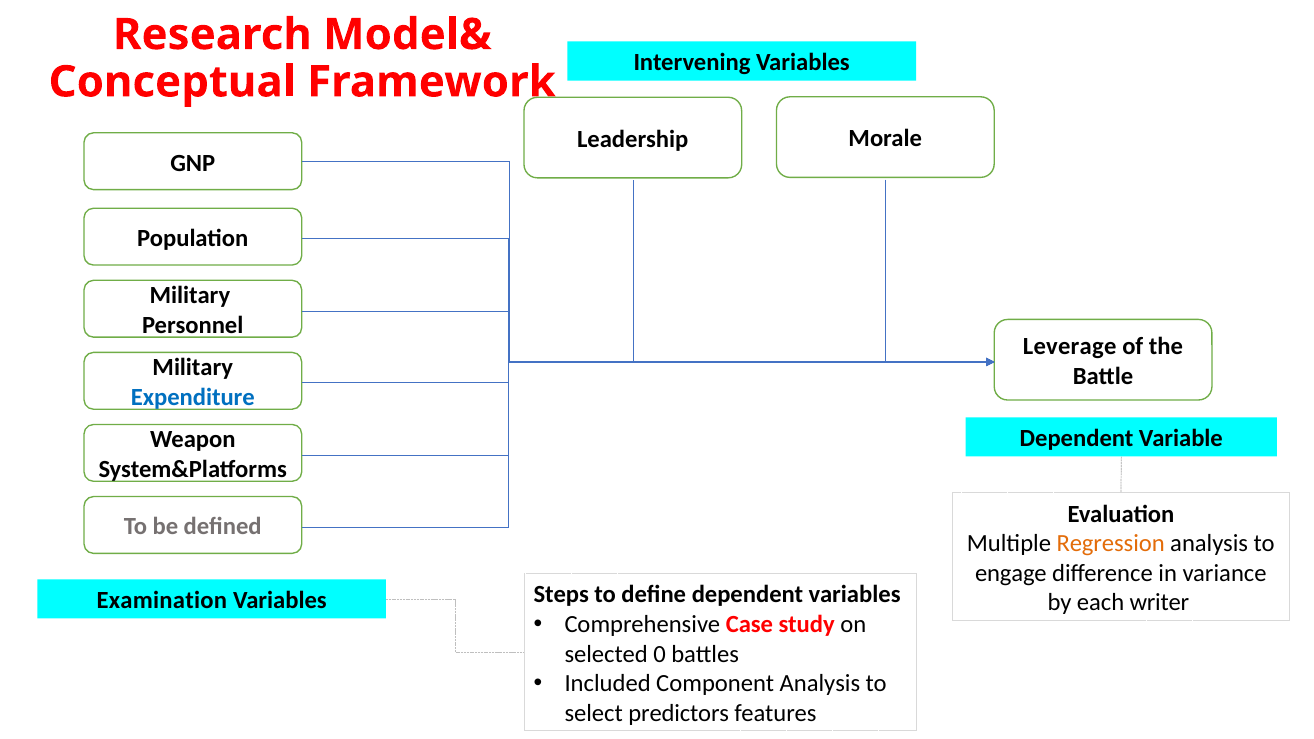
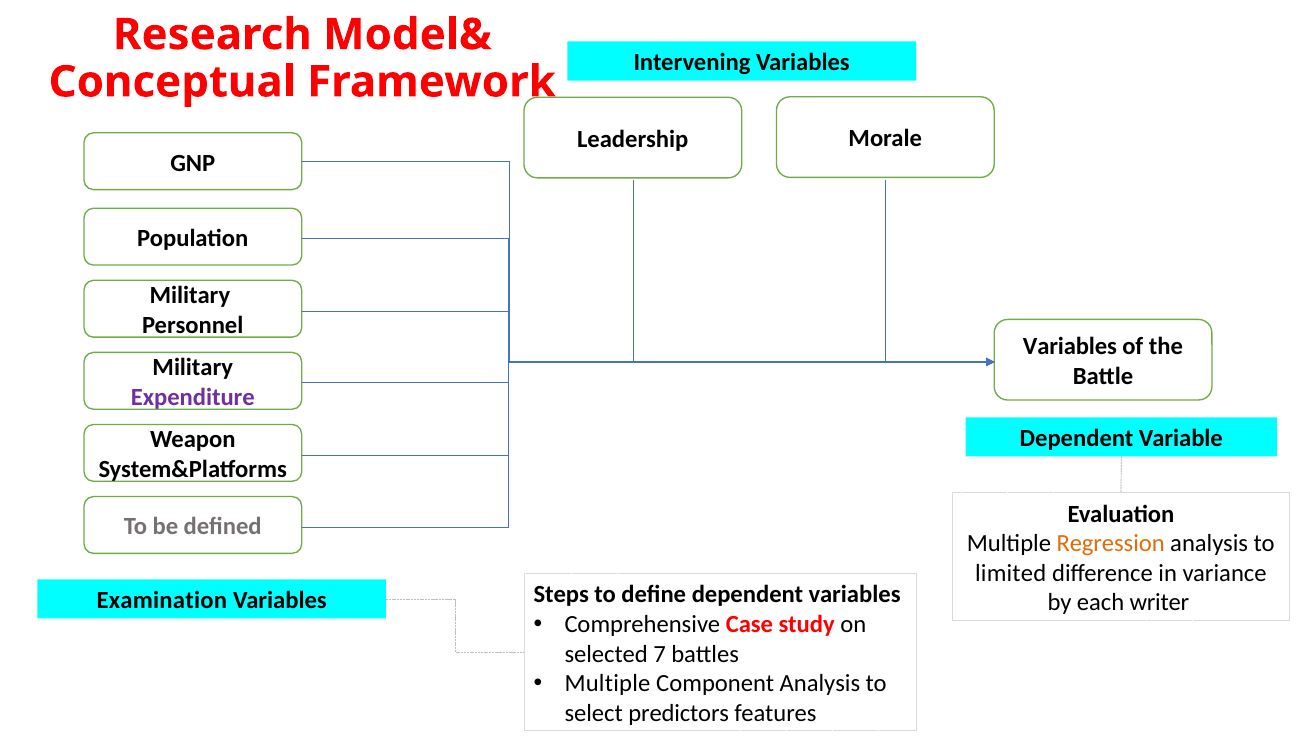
Leverage: Leverage -> Variables (1070, 347)
Expenditure colour: blue -> purple (193, 397)
engage: engage -> limited (1011, 573)
0: 0 -> 7 (659, 654)
Included: Included -> Multiple (608, 684)
